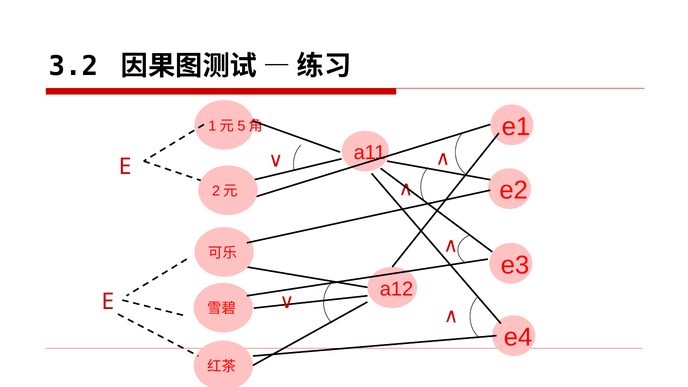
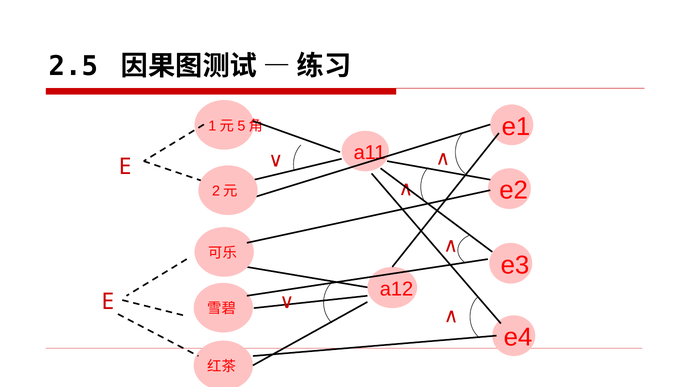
3.2: 3.2 -> 2.5 (73, 66)
